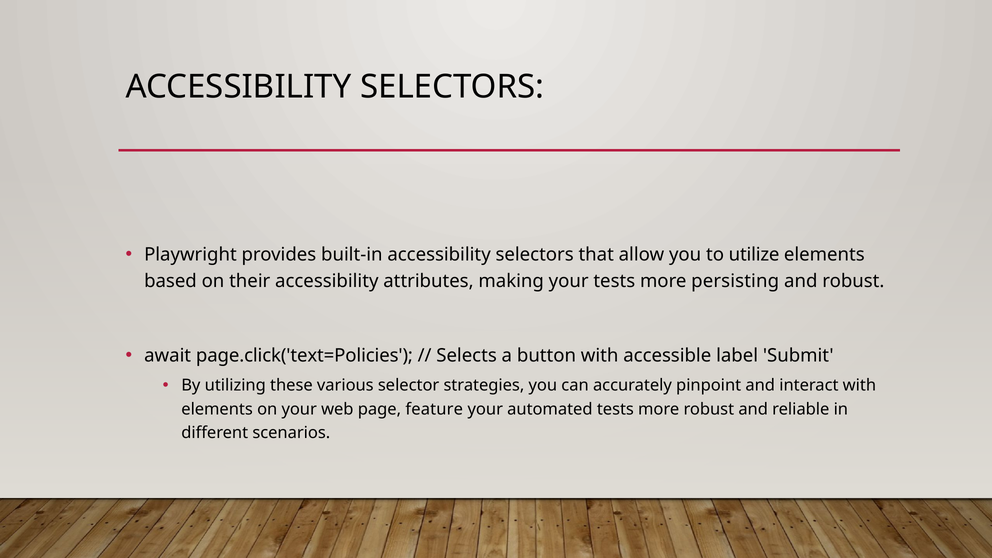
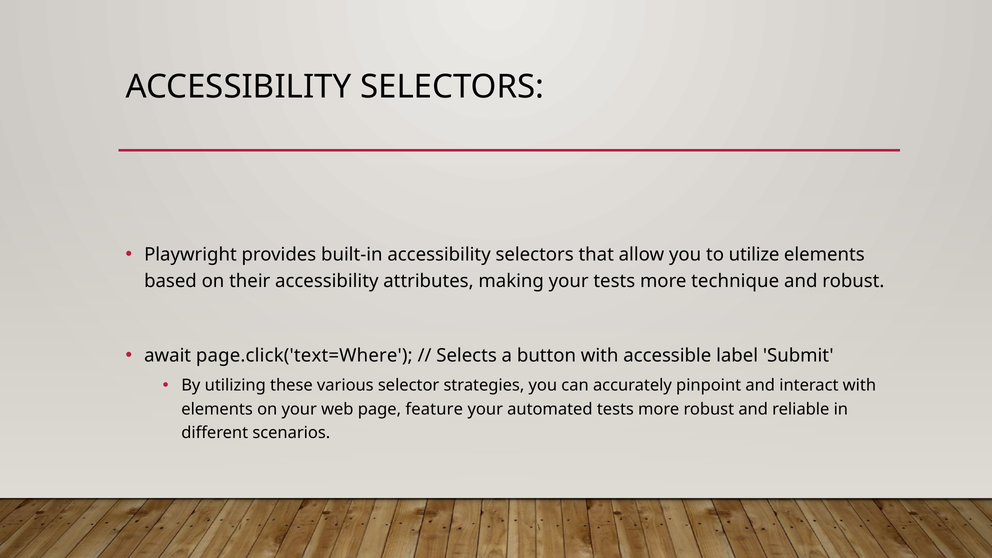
persisting: persisting -> technique (735, 281)
page.click('text=Policies: page.click('text=Policies -> page.click('text=Where (304, 355)
